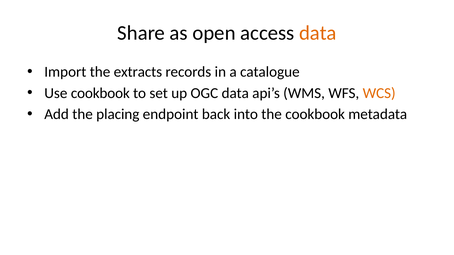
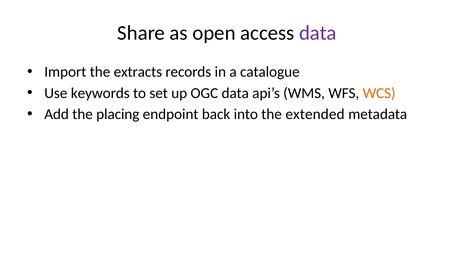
data colour: orange -> purple (318, 33)
Use cookbook: cookbook -> keywords (100, 93)
the cookbook: cookbook -> extended (315, 114)
